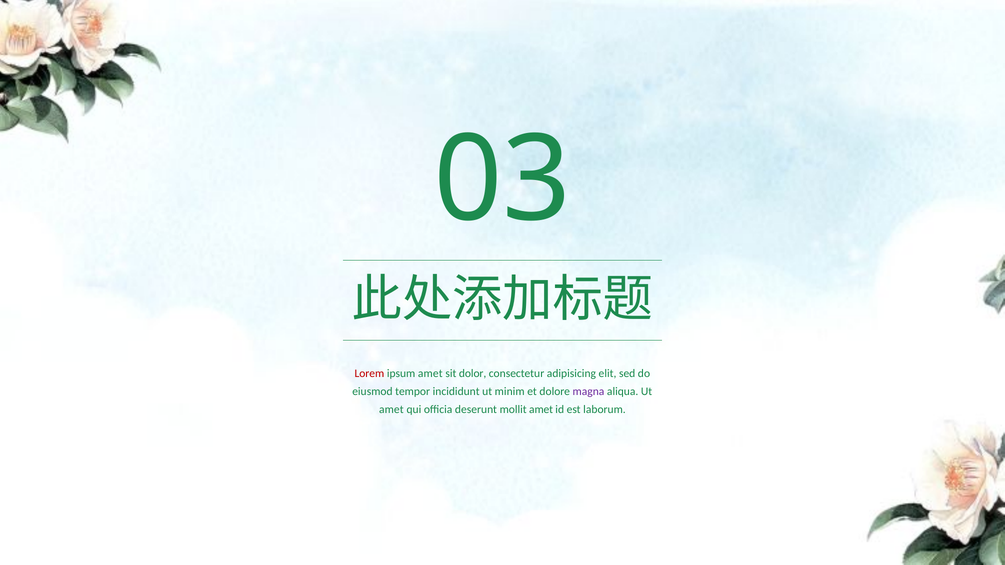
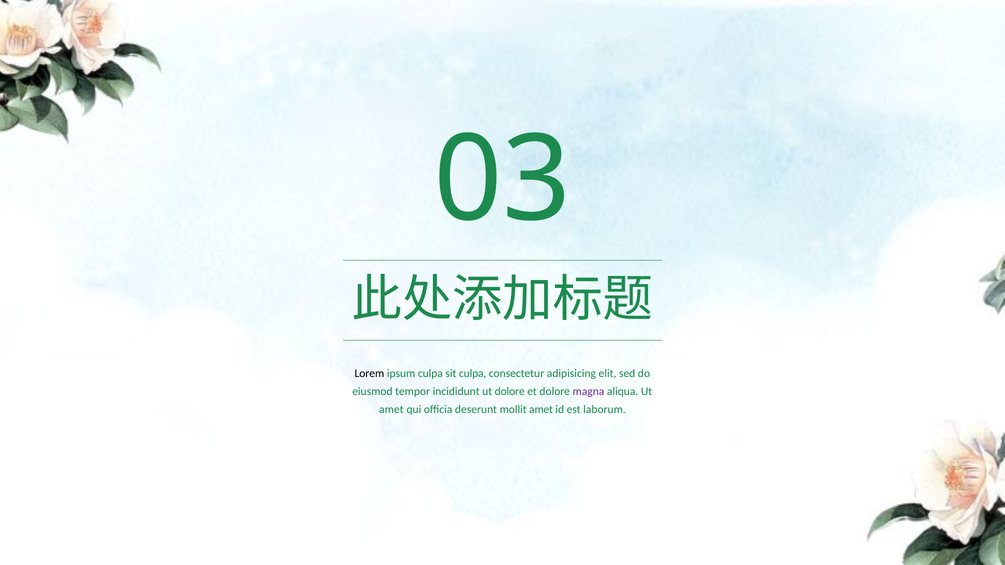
Lorem colour: red -> black (369, 374)
ipsum amet: amet -> culpa (430, 374)
sit dolor: dolor -> culpa (473, 374)
ut minim: minim -> dolore (510, 392)
